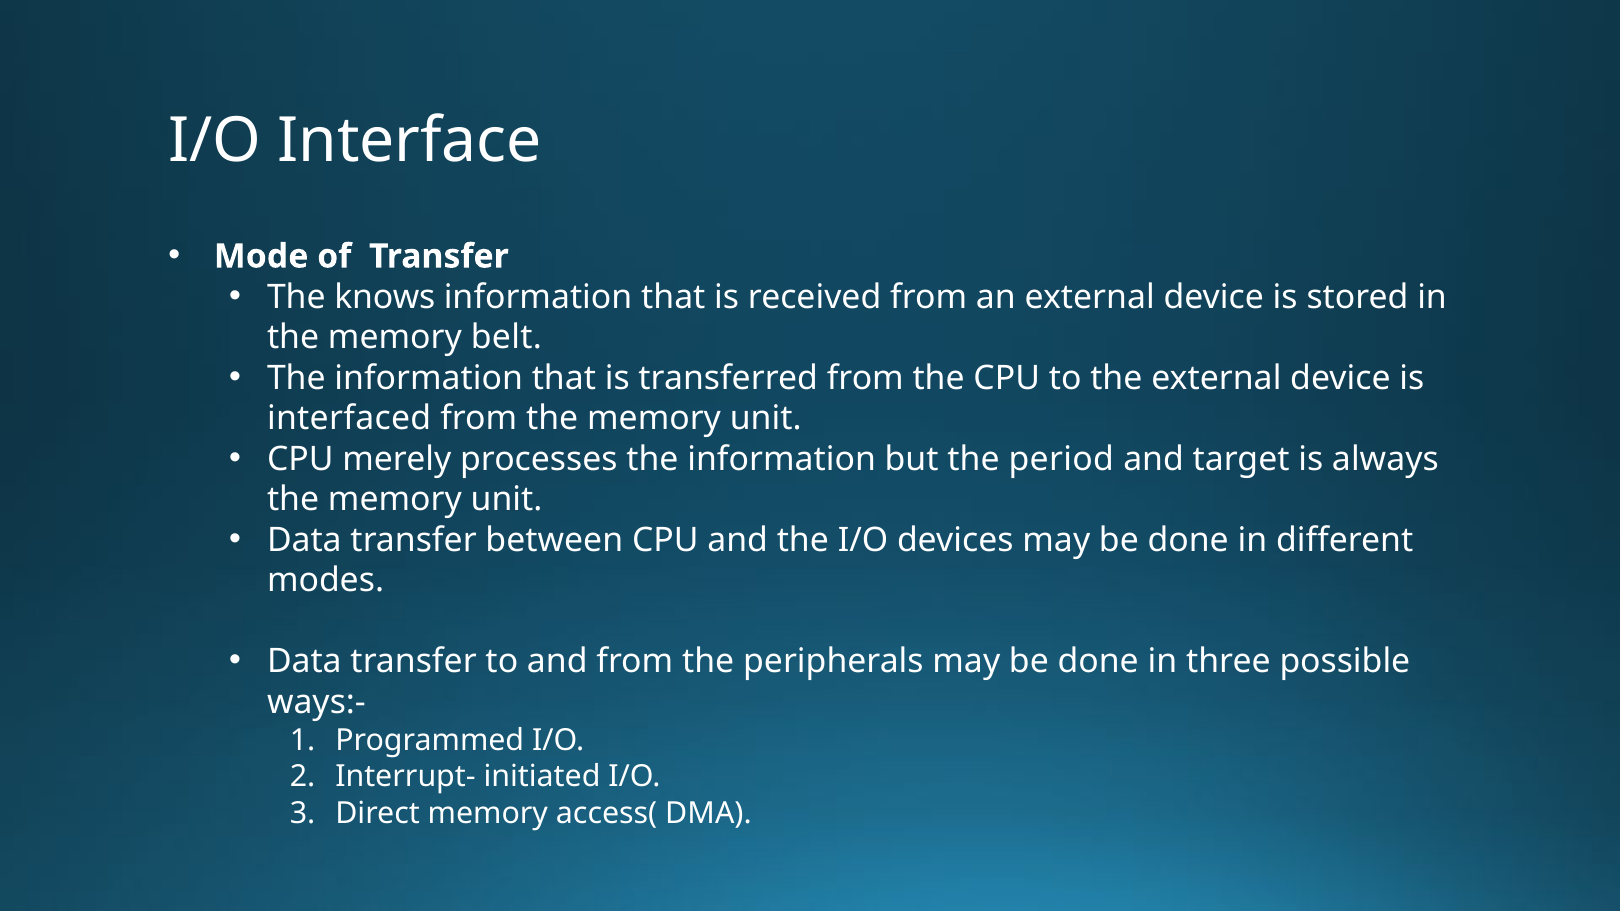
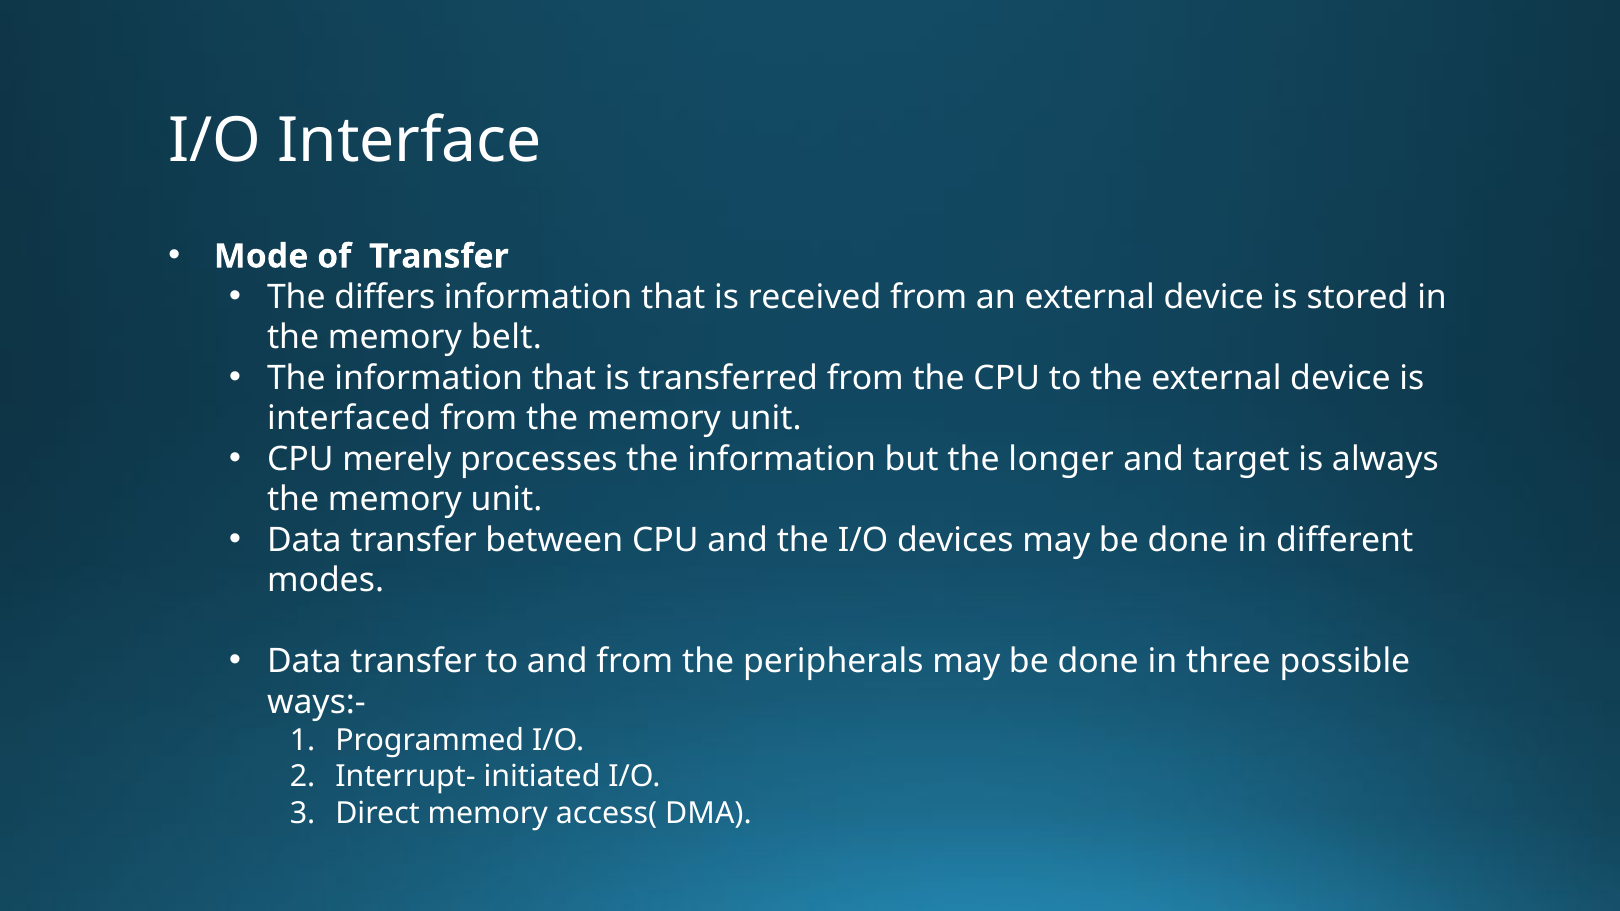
knows: knows -> differs (385, 297)
period: period -> longer (1061, 459)
